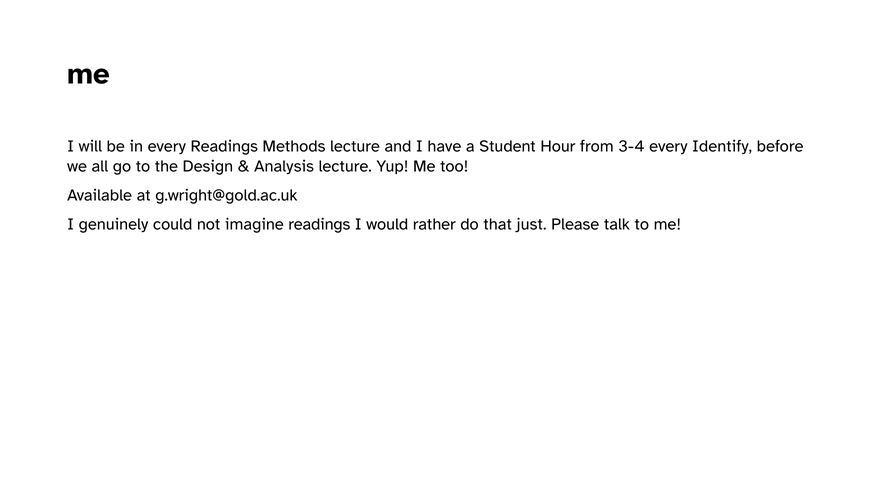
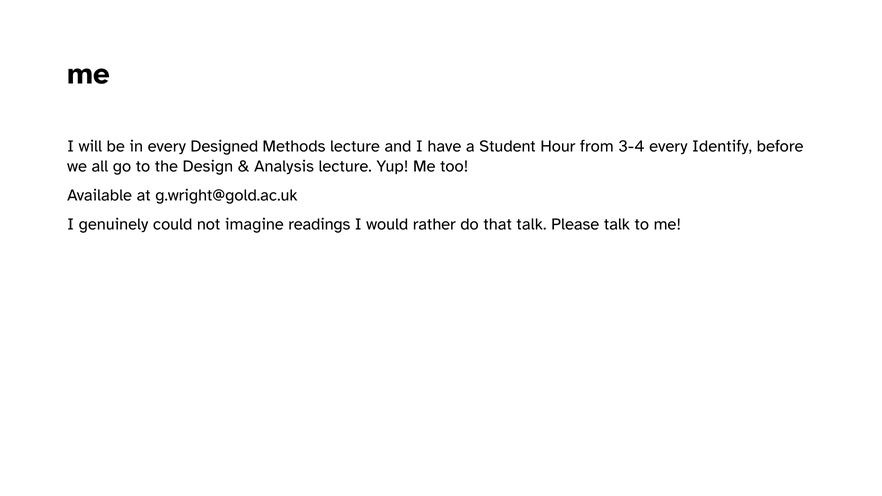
every Readings: Readings -> Designed (224, 146)
that just: just -> talk (531, 224)
